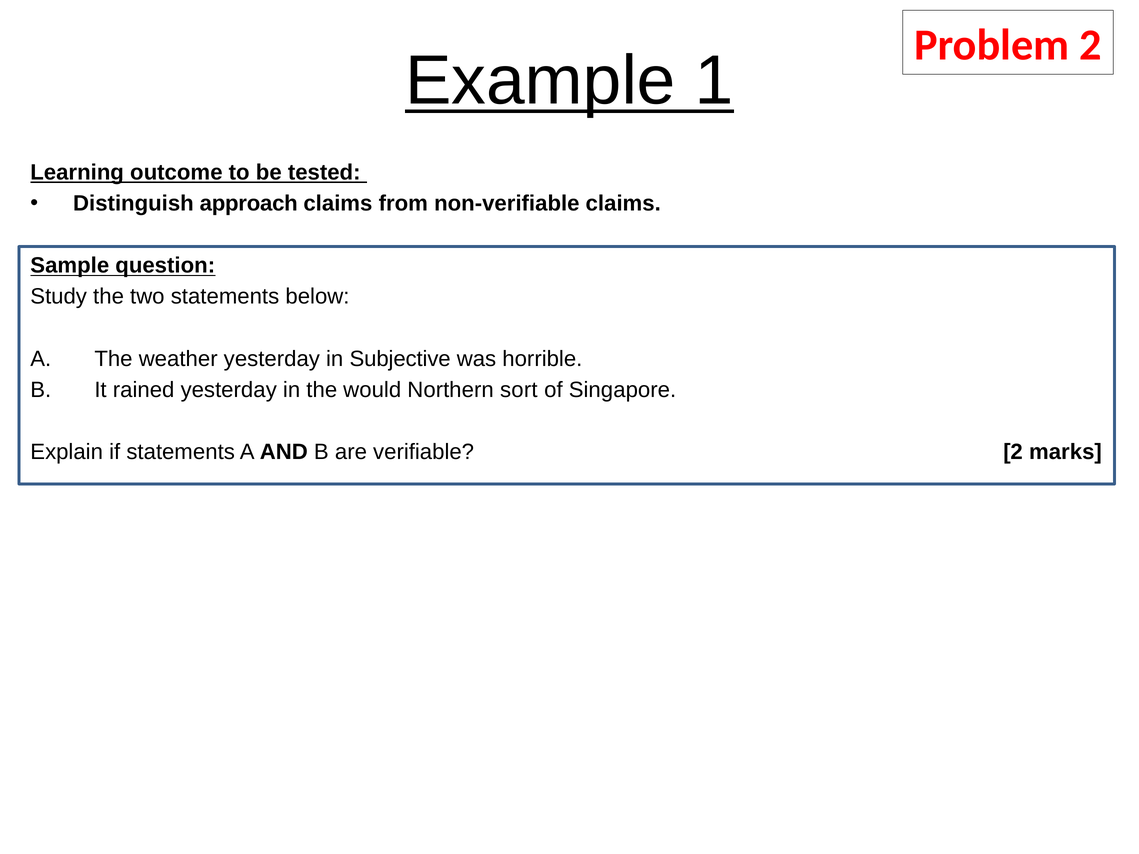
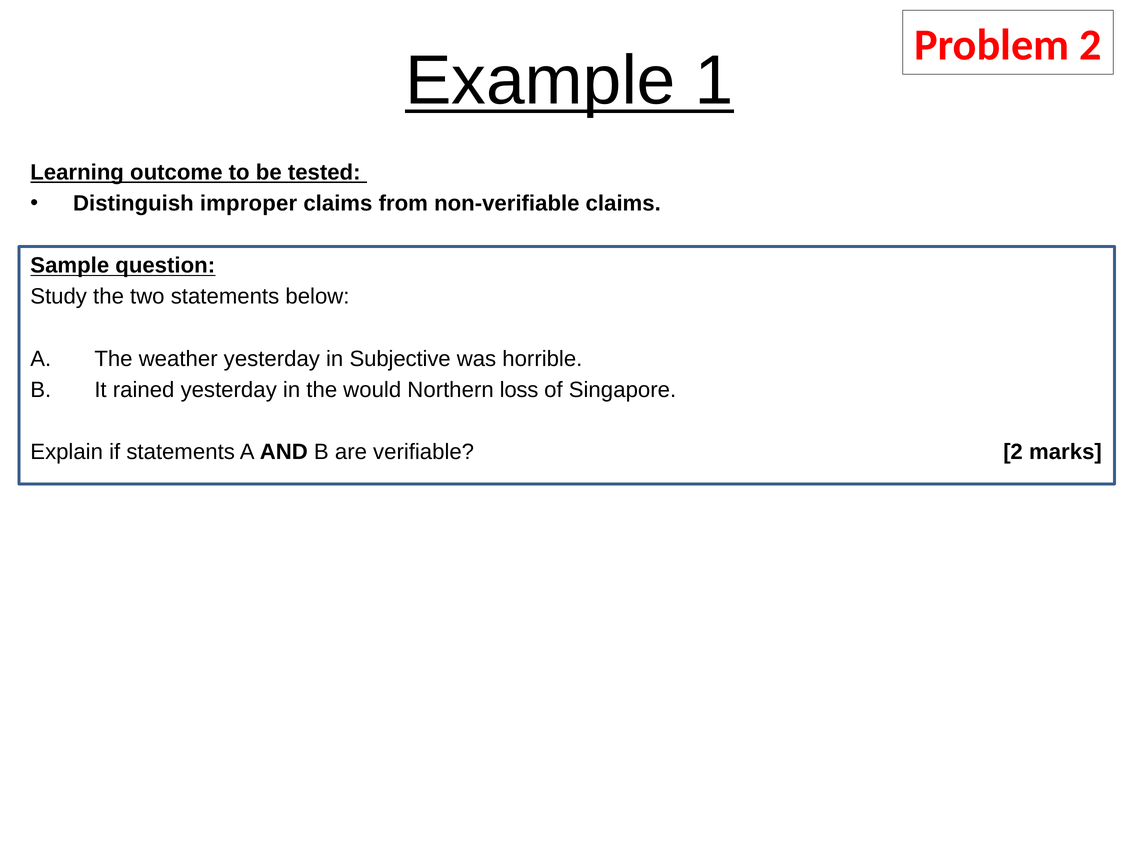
approach: approach -> improper (249, 204)
sort: sort -> loss (519, 390)
